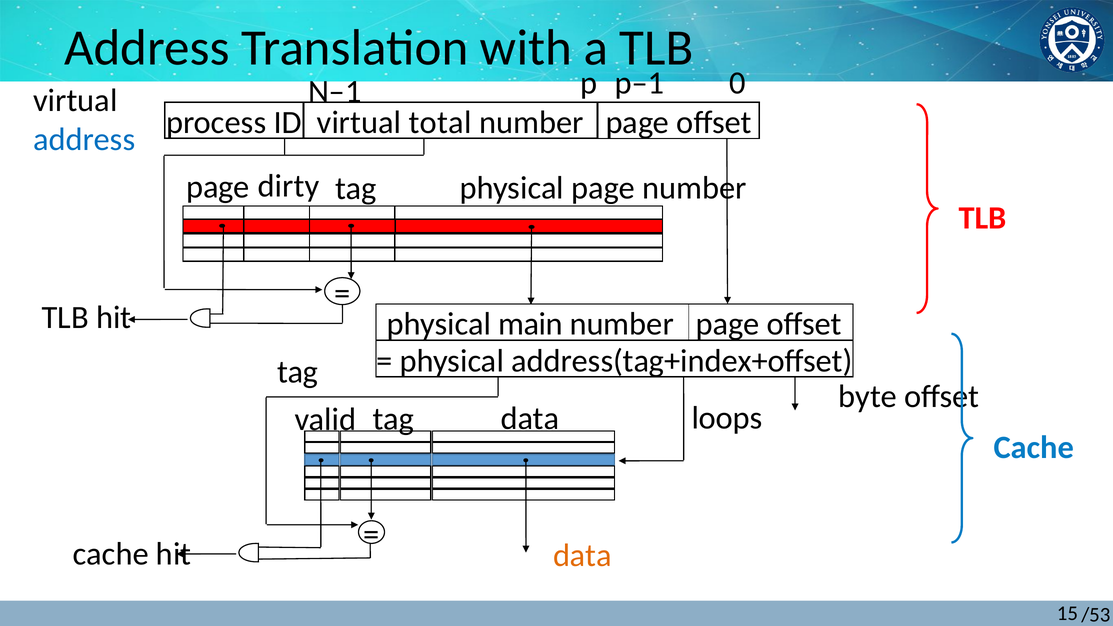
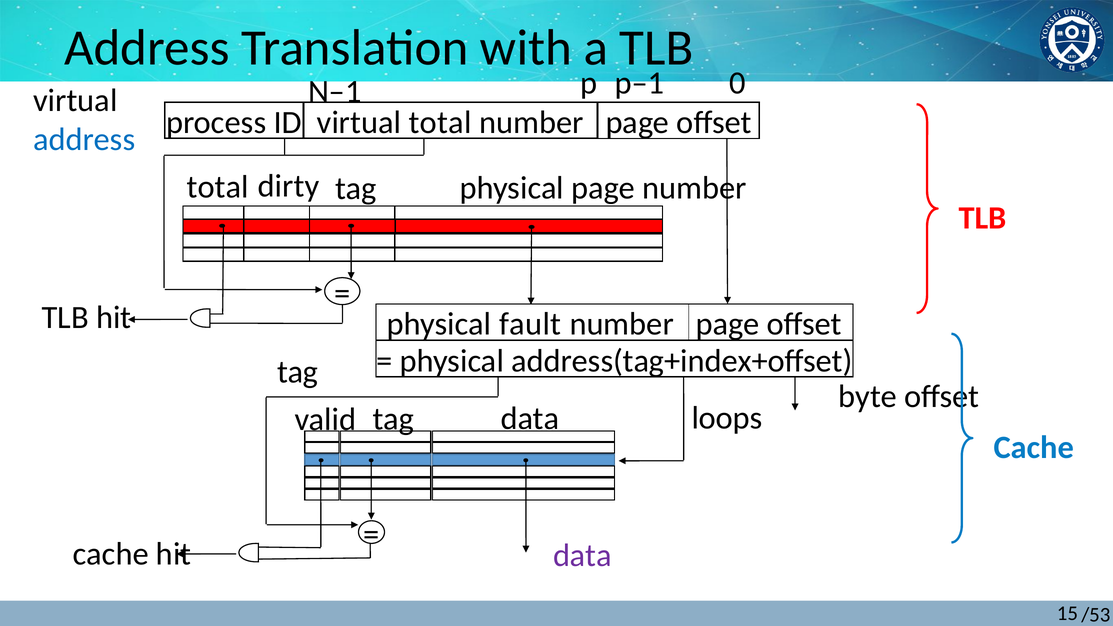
page: page -> total (218, 187)
main: main -> fault (530, 324)
data colour: orange -> purple (582, 556)
